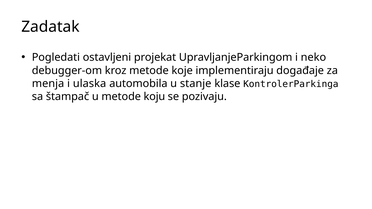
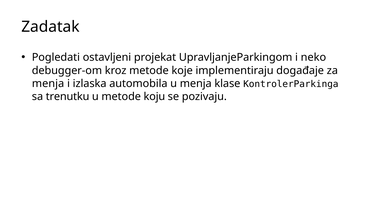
ulaska: ulaska -> izlaska (90, 84)
u stanje: stanje -> menja (196, 84)
štampač: štampač -> trenutku (68, 97)
